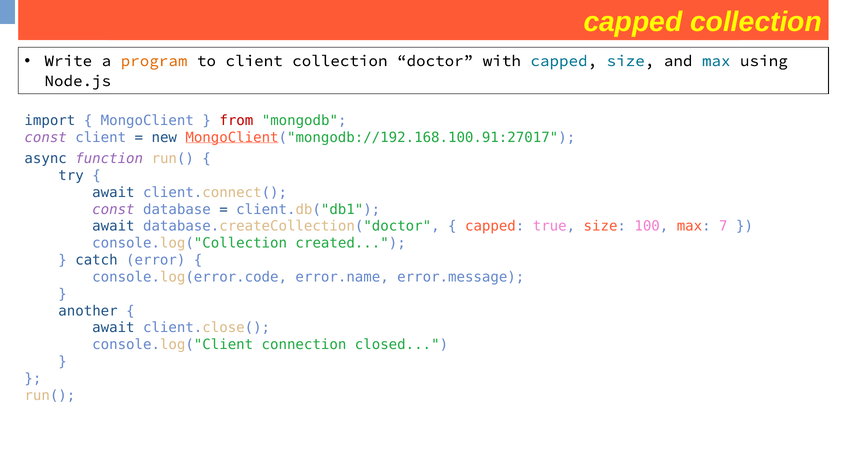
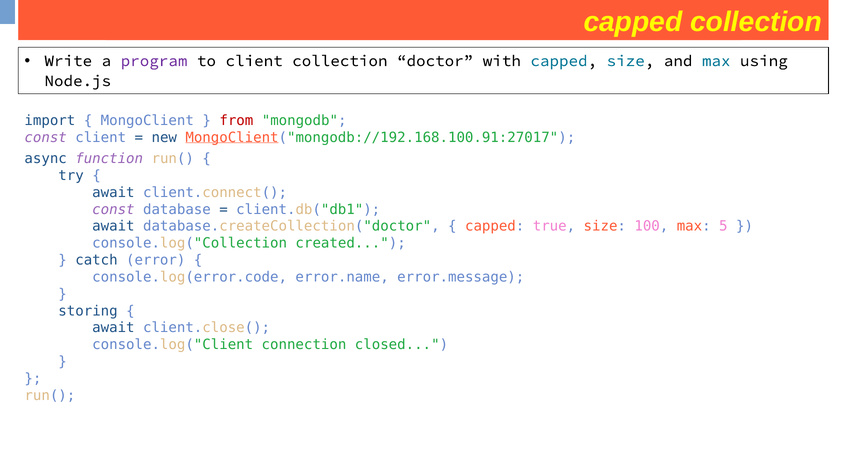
program colour: orange -> purple (154, 61)
7: 7 -> 5 (723, 227)
another: another -> storing (88, 311)
